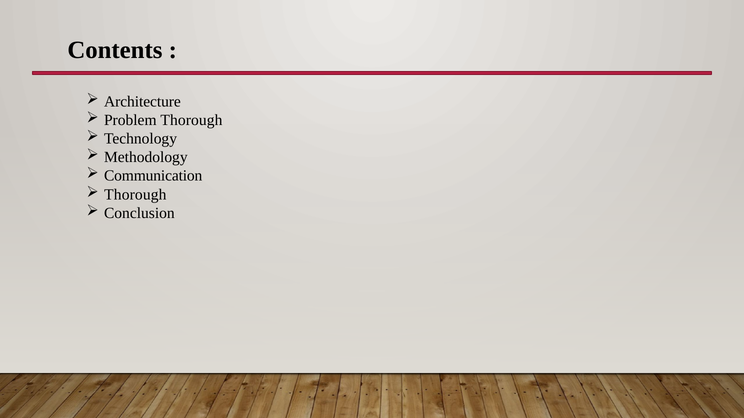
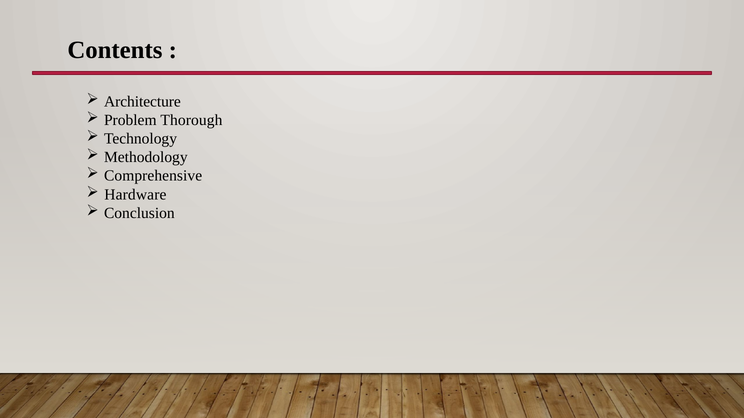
Communication: Communication -> Comprehensive (153, 176)
Thorough: Thorough -> Hardware (135, 195)
